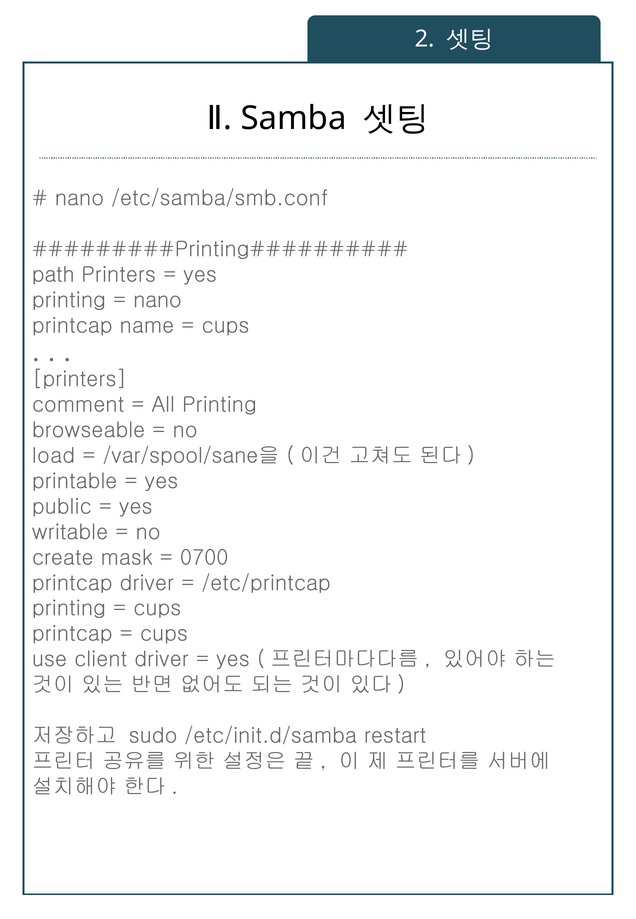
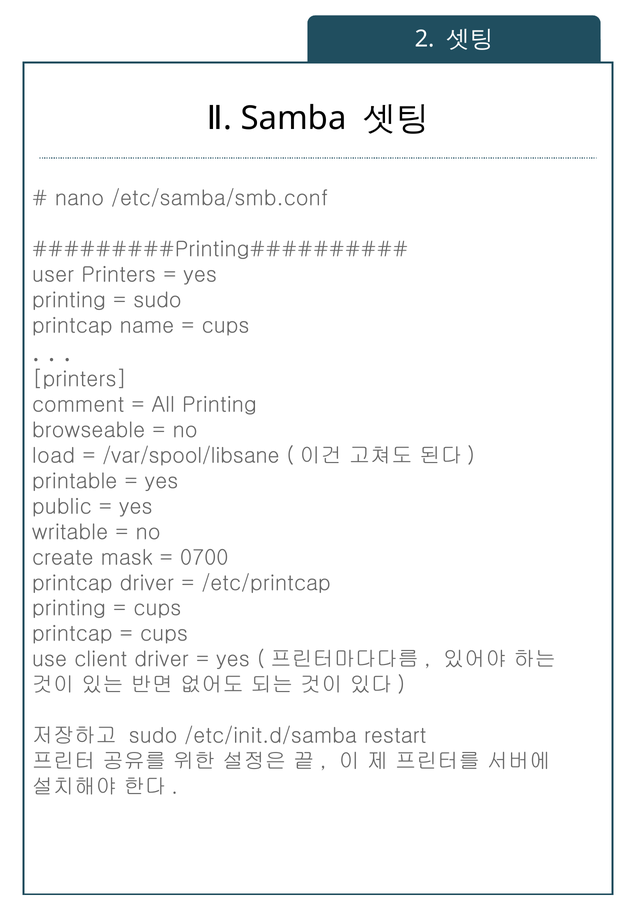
path: path -> user (53, 275)
nano: nano -> sudo (157, 300)
/var/spool/sane을: /var/spool/sane을 -> /var/spool/libsane (191, 456)
